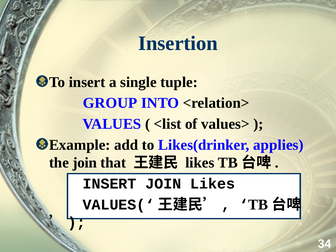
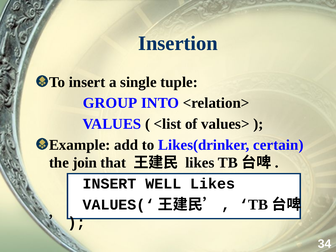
applies: applies -> certain (278, 145)
INSERT JOIN: JOIN -> WELL (163, 184)
